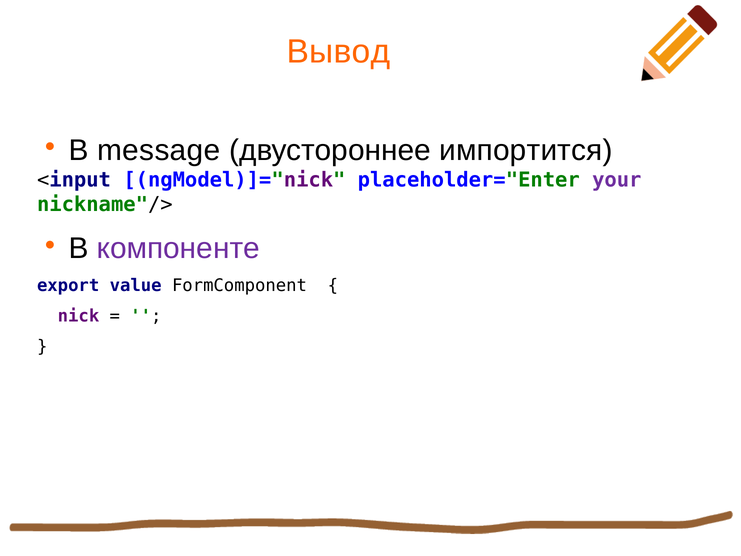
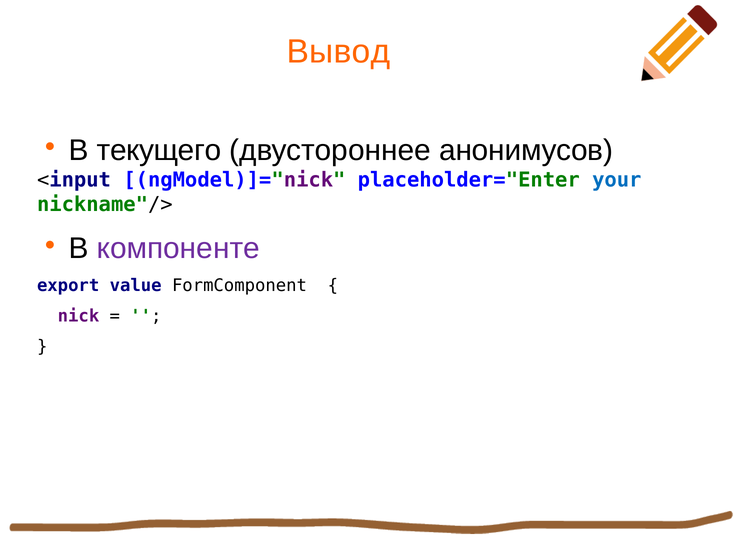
message: message -> текущего (159, 150)
импортится: импортится -> анонимусов (526, 150)
your colour: purple -> blue (617, 180)
